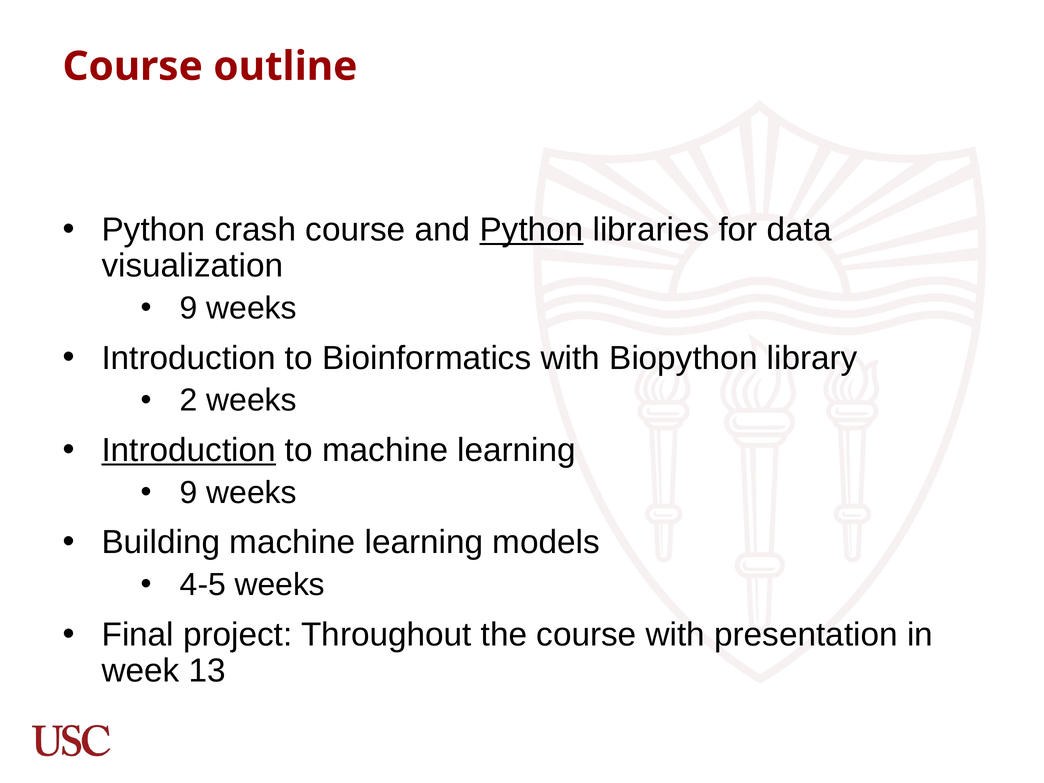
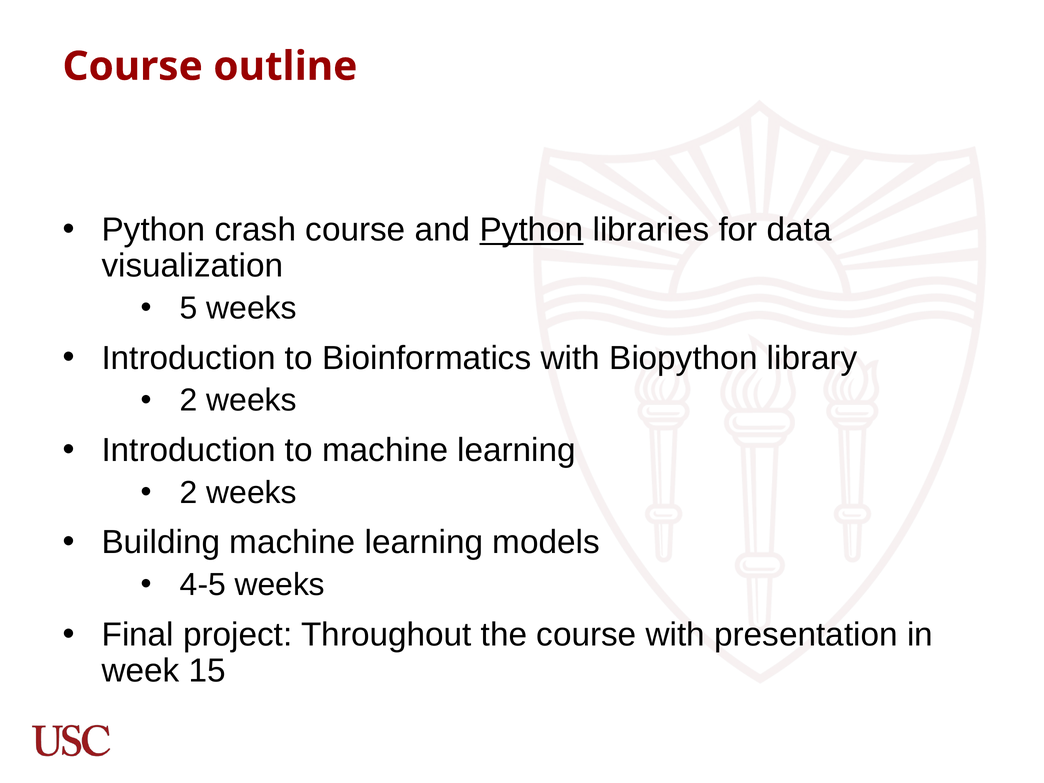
9: 9 -> 5 (189, 308)
Introduction underline: present -> none (189, 450)
9: 9 -> 2 (189, 493)
13: 13 -> 15 (207, 671)
